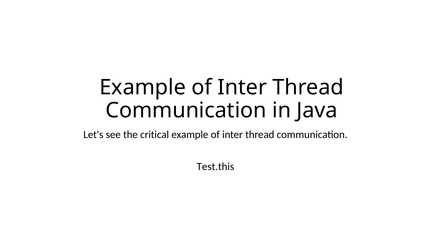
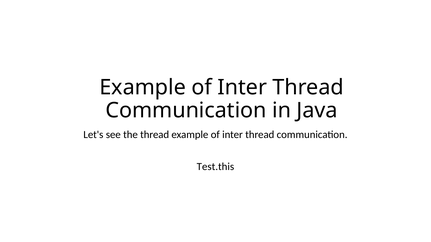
the critical: critical -> thread (155, 135)
